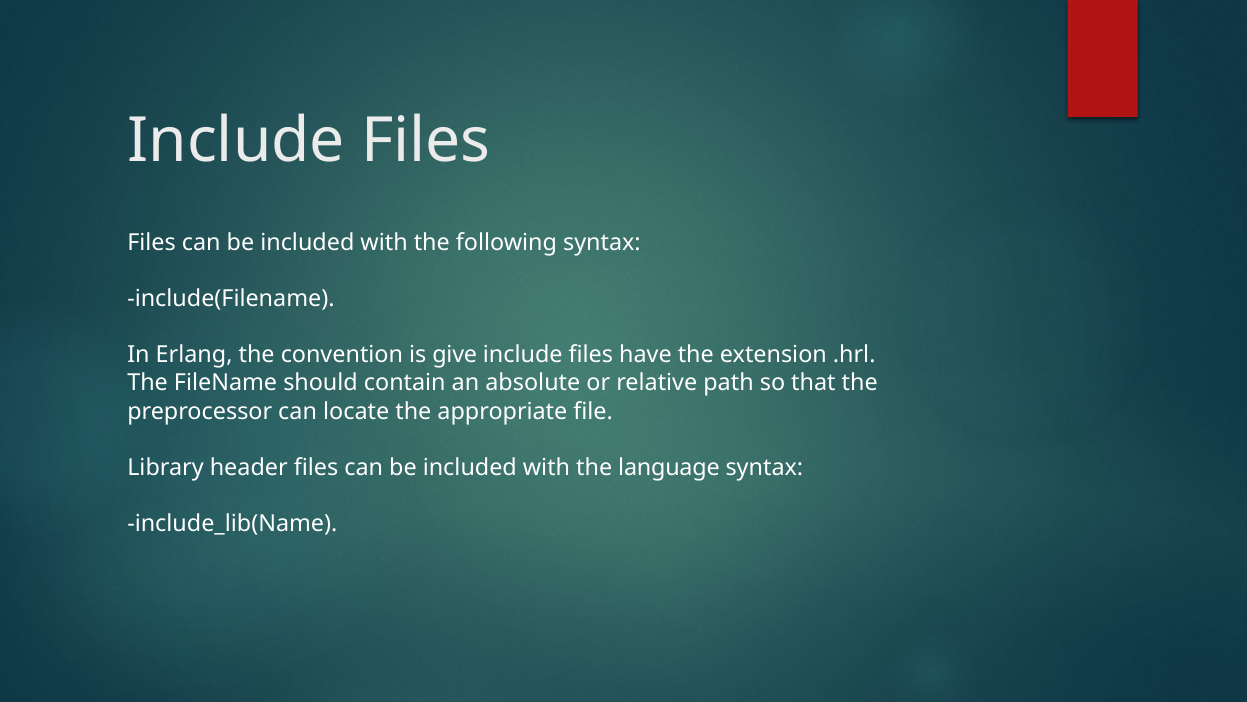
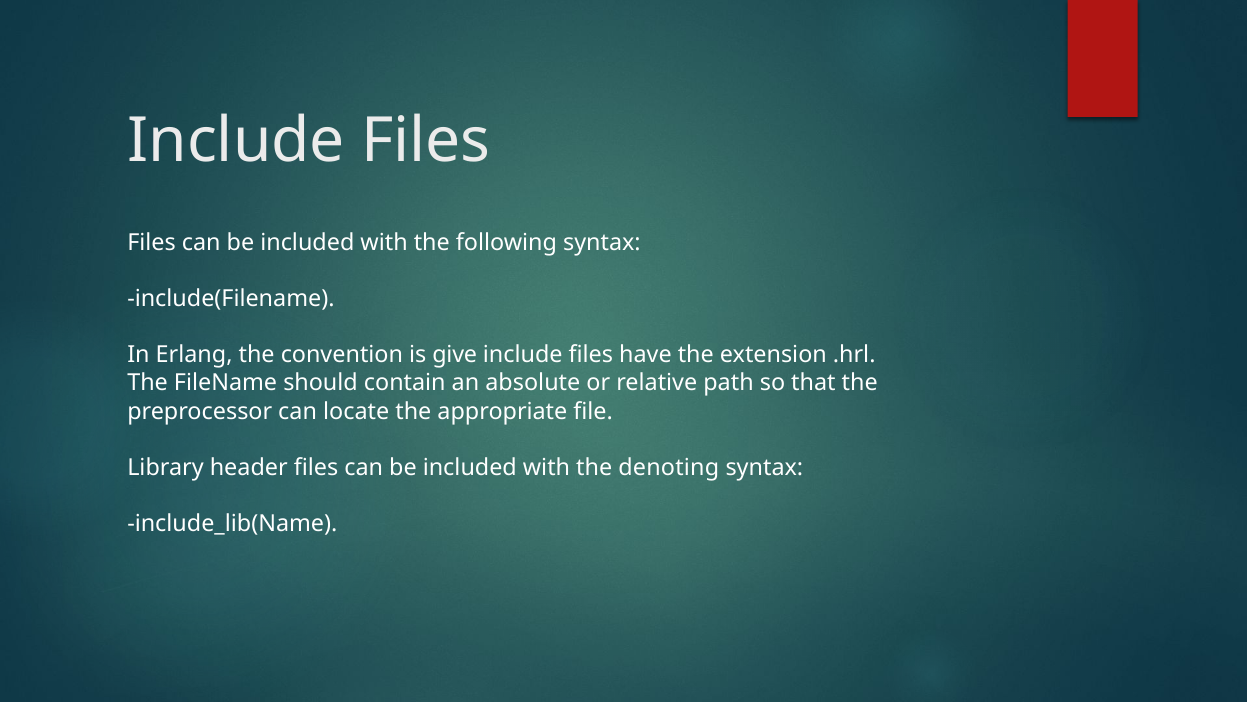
language: language -> denoting (669, 467)
